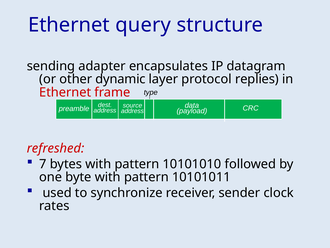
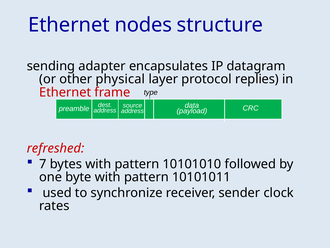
query: query -> nodes (143, 25)
dynamic: dynamic -> physical (120, 79)
